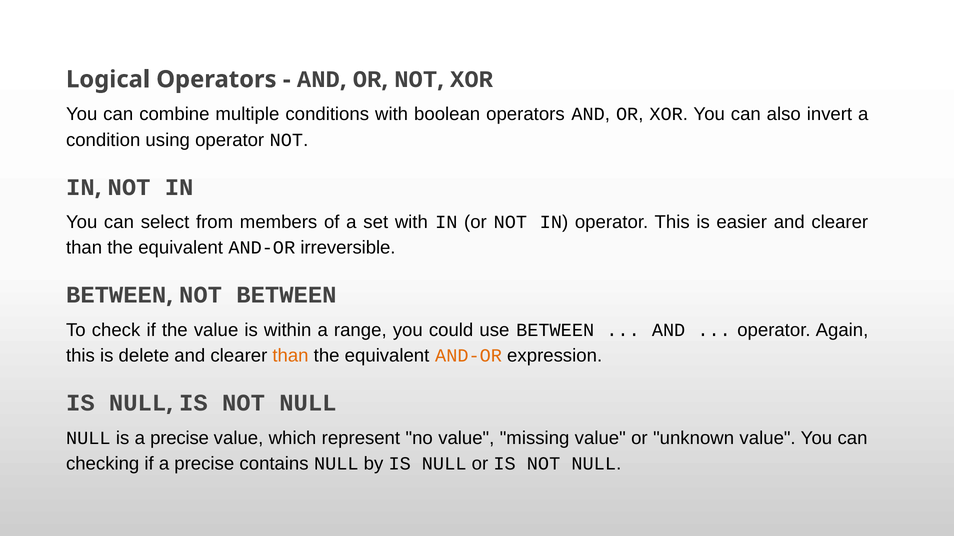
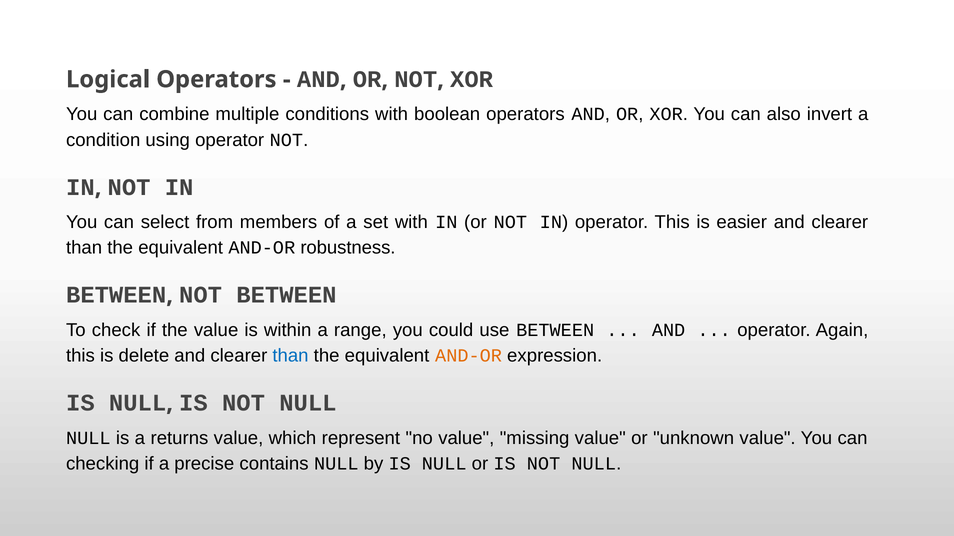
irreversible: irreversible -> robustness (348, 248)
than colour: orange -> blue (290, 356)
is a precise: precise -> returns (179, 438)
